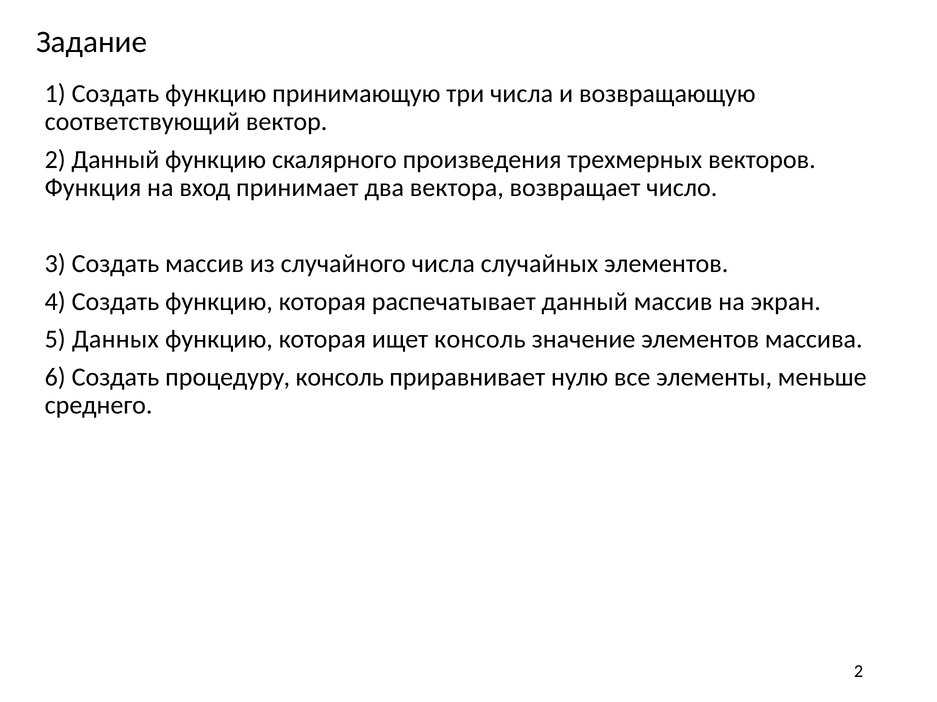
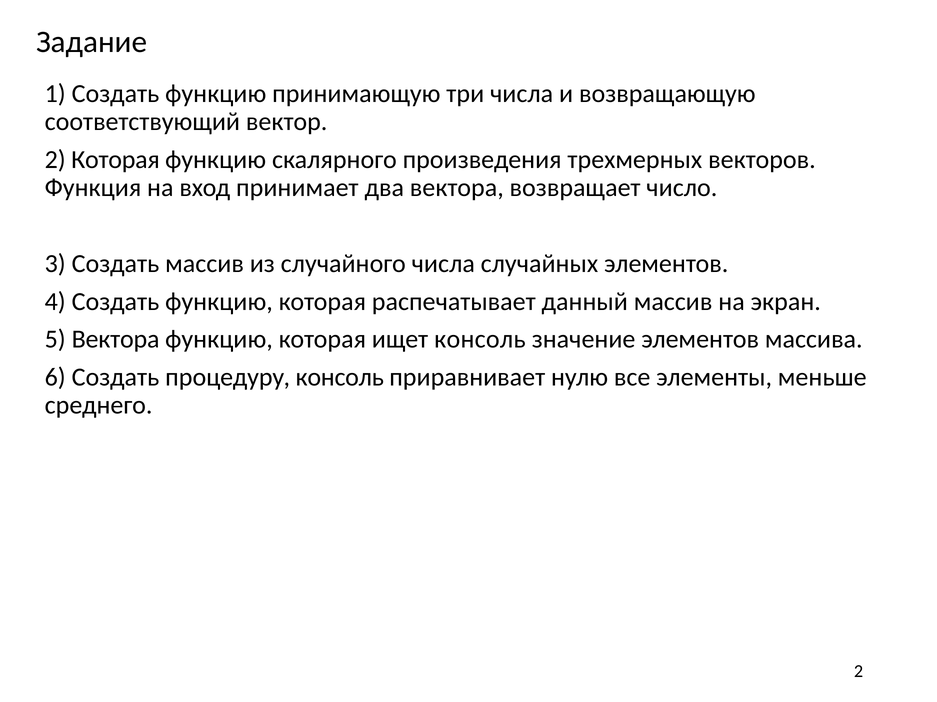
2 Данный: Данный -> Которая (116, 160)
5 Данных: Данных -> Вектора (116, 340)
